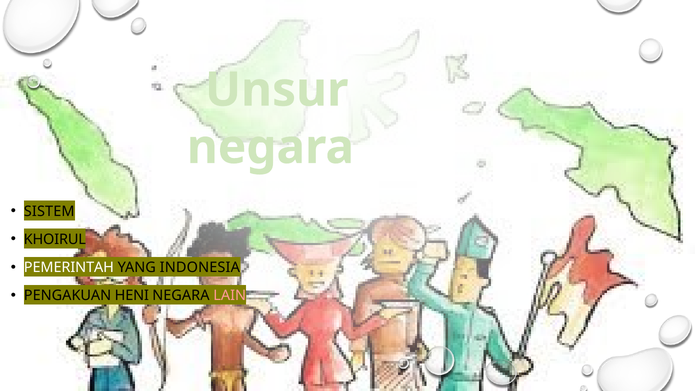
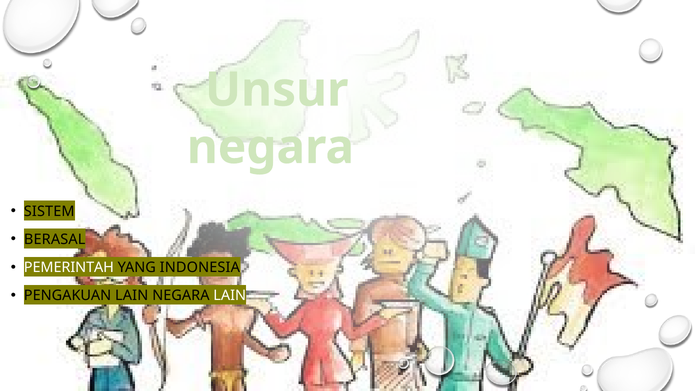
KHOIRUL: KHOIRUL -> BERASAL (55, 239)
PENGAKUAN HENI: HENI -> LAIN (132, 296)
LAIN colour: pink -> white (230, 296)
